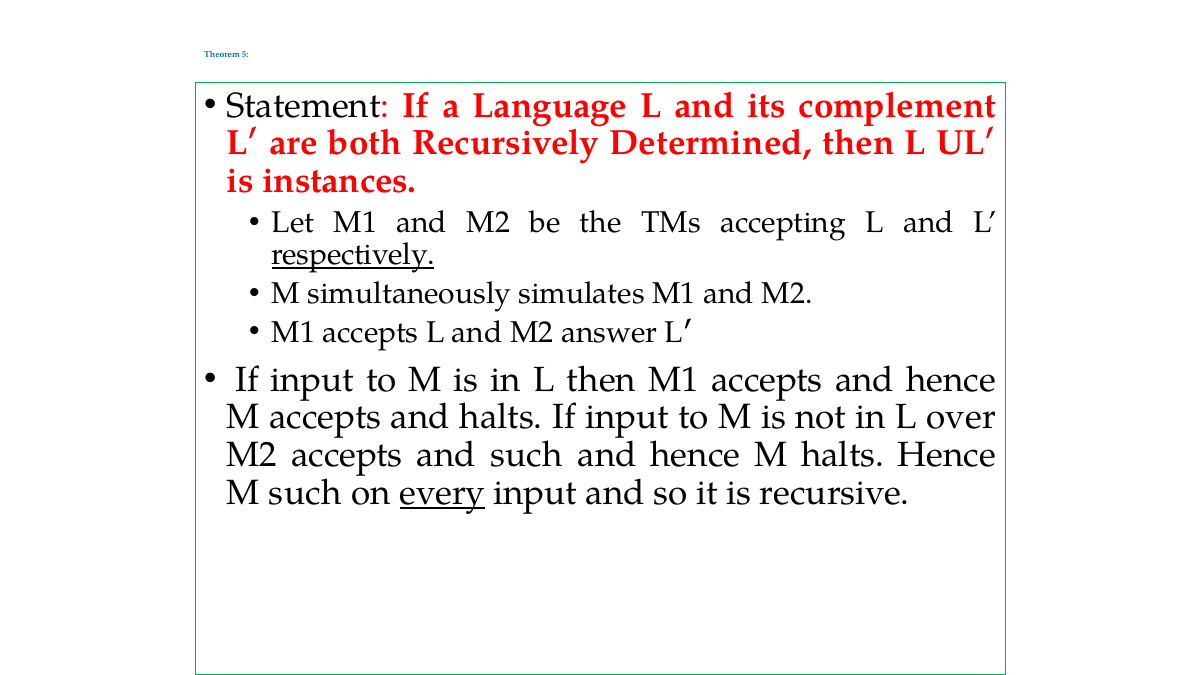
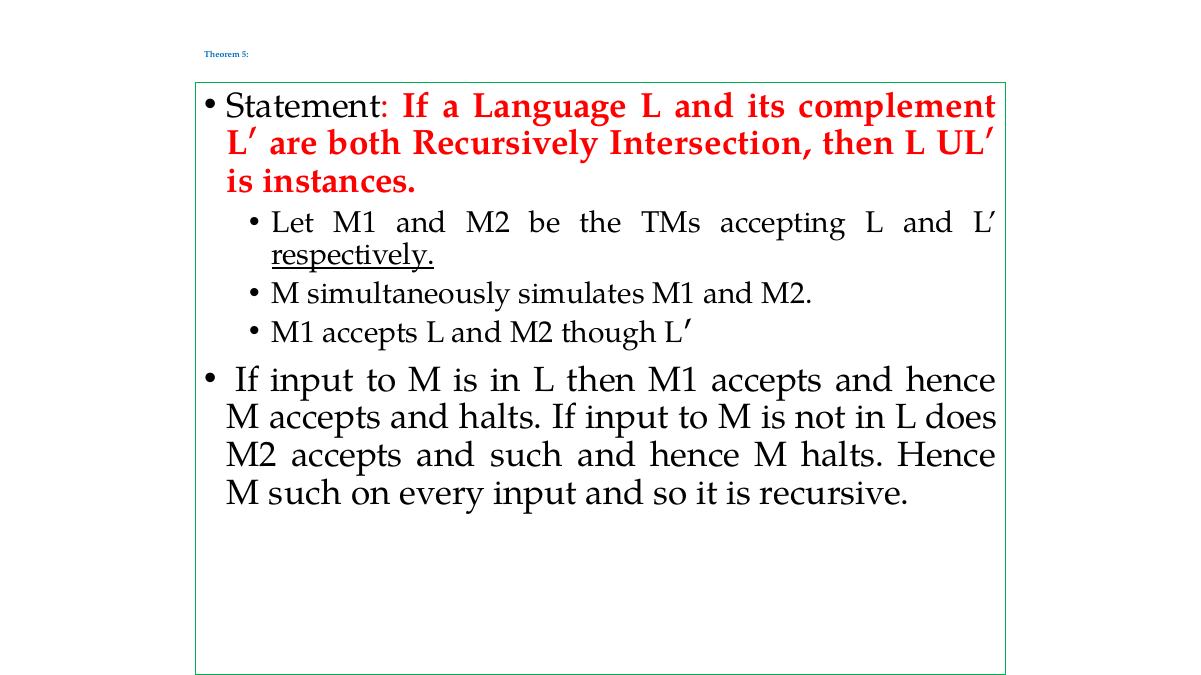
Determined: Determined -> Intersection (711, 143)
answer: answer -> though (609, 332)
over: over -> does (961, 418)
every underline: present -> none (442, 493)
